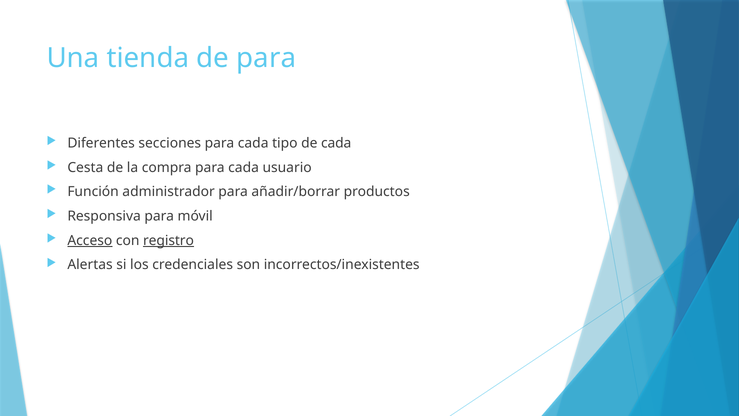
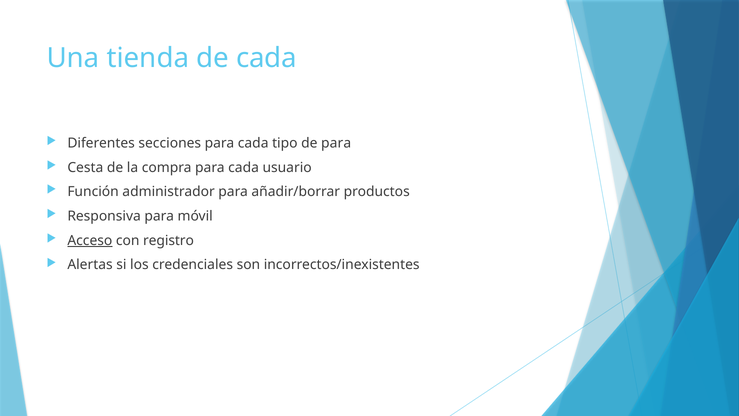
de para: para -> cada (266, 58)
de cada: cada -> para (336, 143)
registro underline: present -> none (168, 240)
